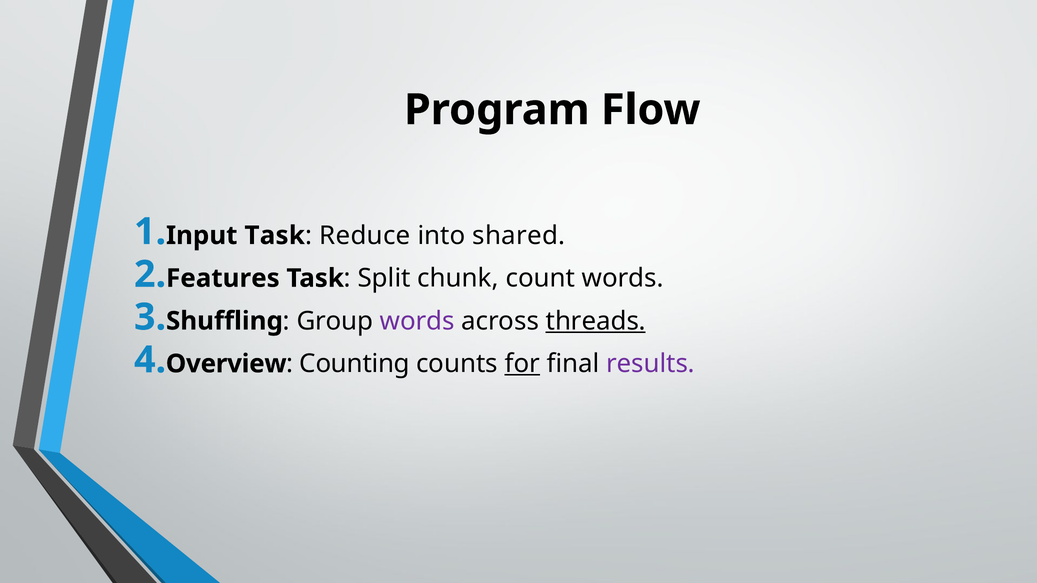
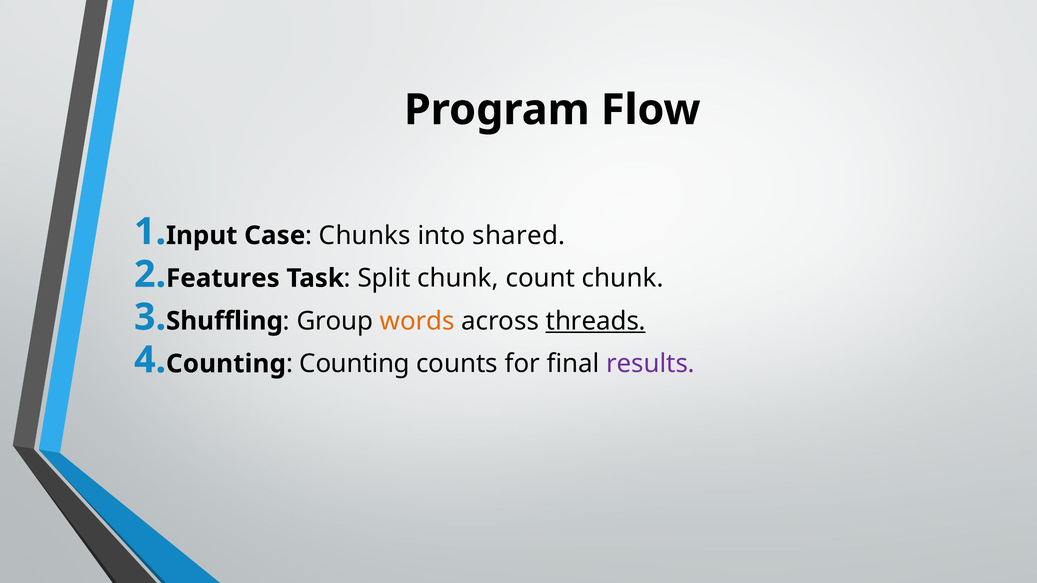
Input Task: Task -> Case (275, 236)
Reduce: Reduce -> Chunks (365, 236)
count words: words -> chunk (623, 278)
words colour: purple -> orange (417, 321)
Overview: Overview -> Counting (226, 364)
for underline: present -> none (522, 364)
